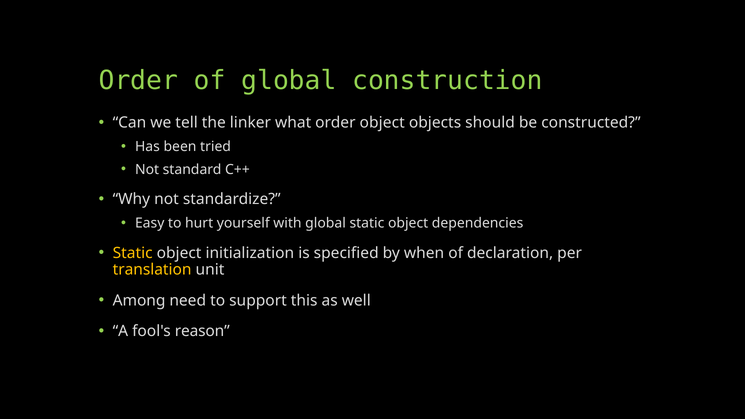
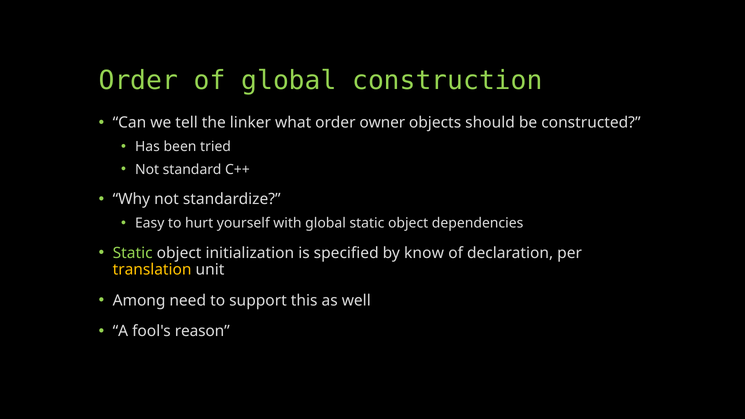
order object: object -> owner (382, 123)
Static colour: yellow -> light green (133, 253)
when: when -> know (424, 253)
